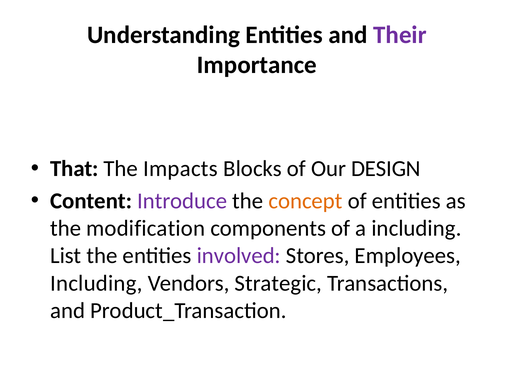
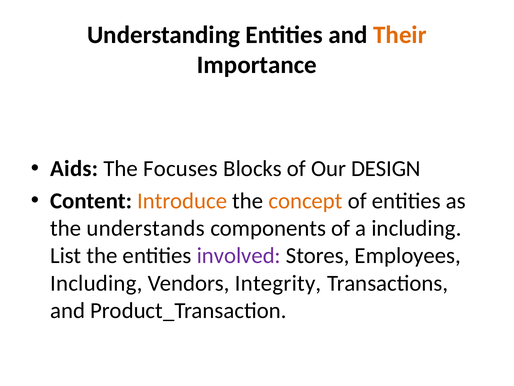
Their colour: purple -> orange (400, 35)
That: That -> Aids (74, 169)
Impacts: Impacts -> Focuses (180, 169)
Introduce colour: purple -> orange (182, 201)
modification: modification -> understands (146, 228)
Strategic: Strategic -> Integrity (278, 283)
